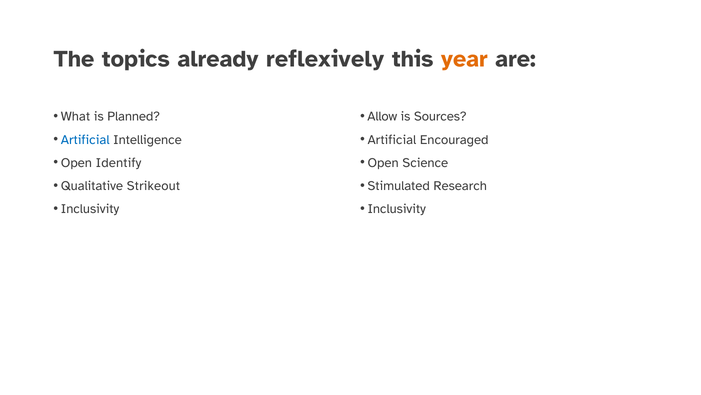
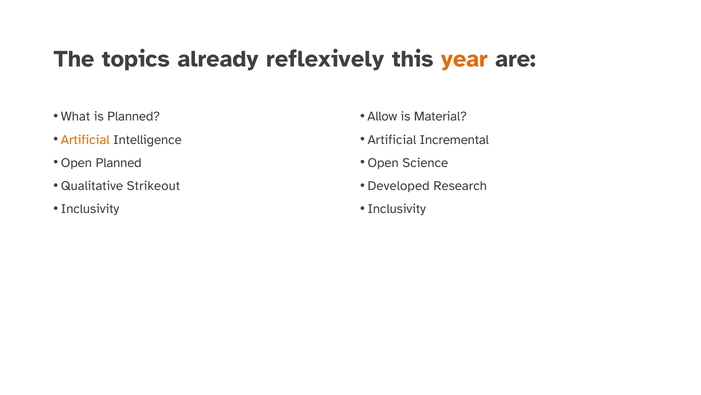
Sources: Sources -> Material (440, 116)
Artificial colour: blue -> orange (85, 139)
Encouraged: Encouraged -> Incremental (454, 139)
Open Identify: Identify -> Planned (119, 163)
Stimulated: Stimulated -> Developed (399, 186)
